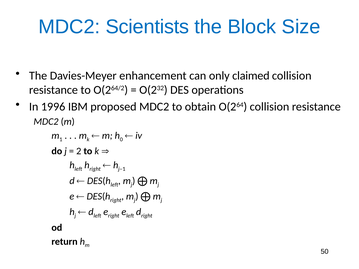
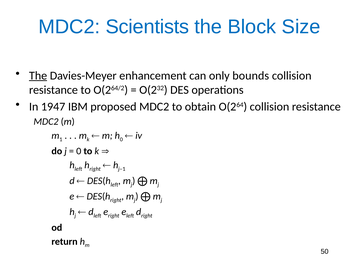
The underline: none -> present (38, 76)
claimed: claimed -> bounds (251, 76)
1996: 1996 -> 1947 (53, 107)
2: 2 -> 0 (79, 151)
